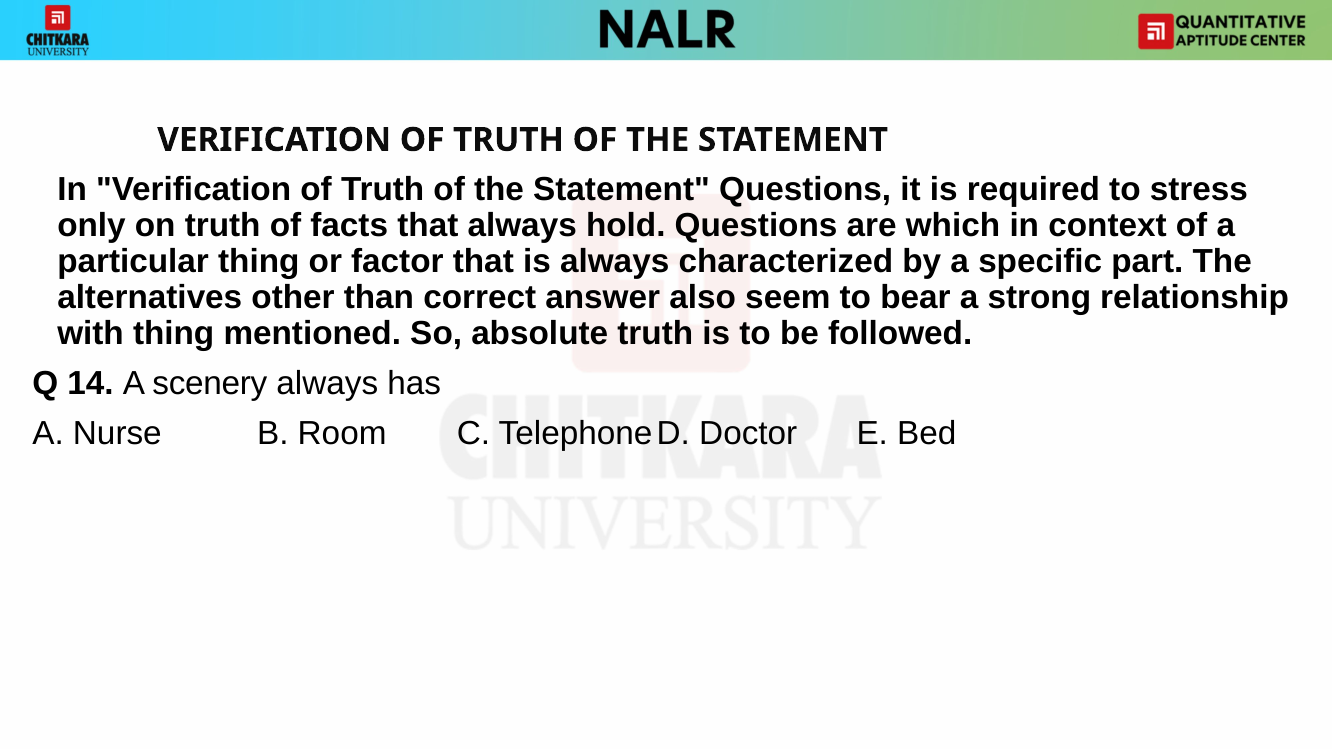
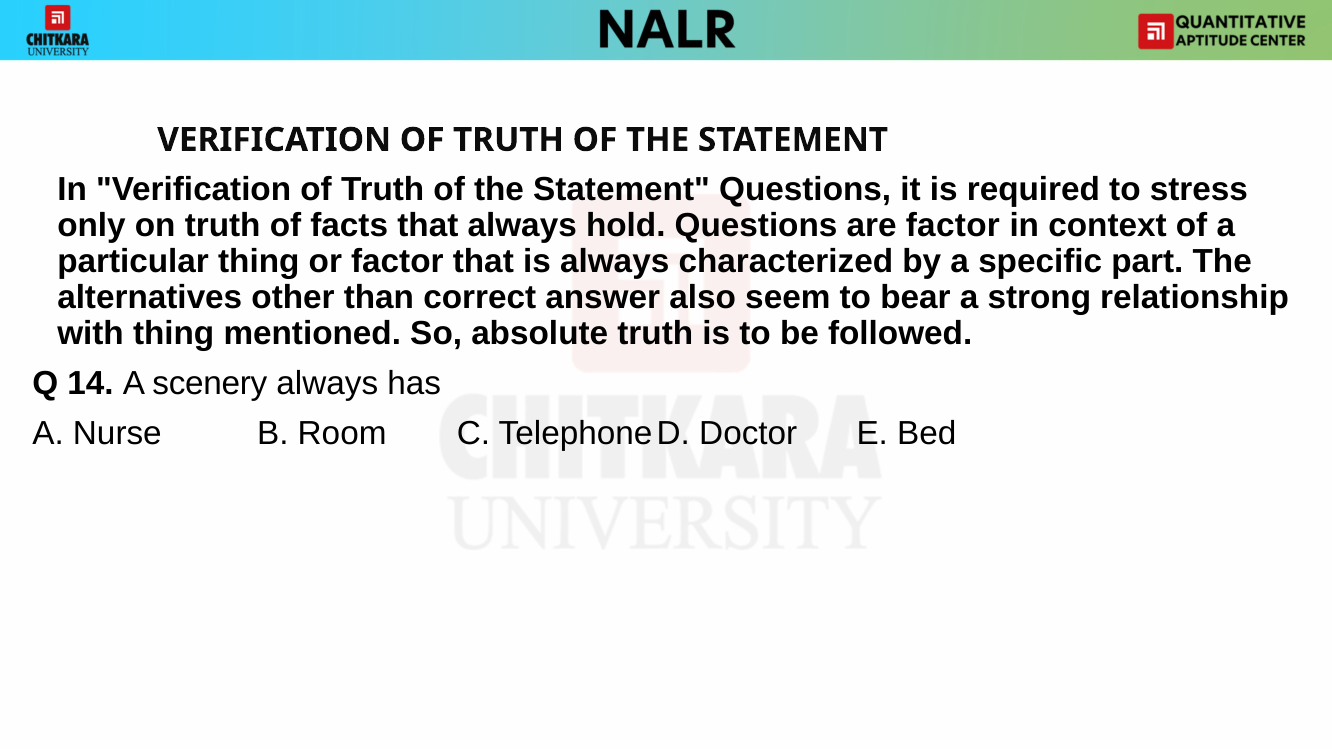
are which: which -> factor (953, 226)
